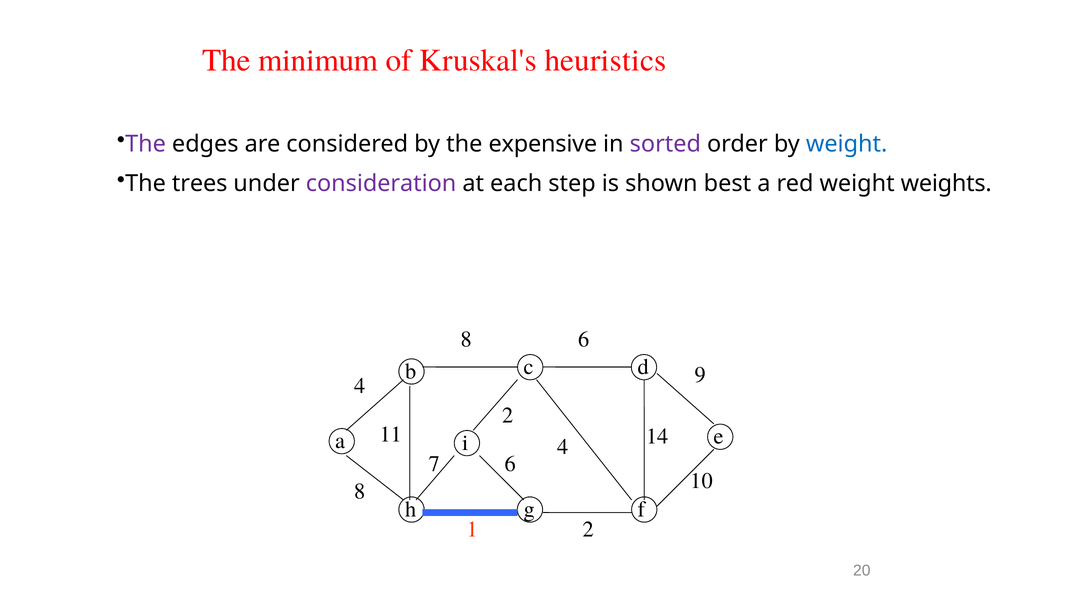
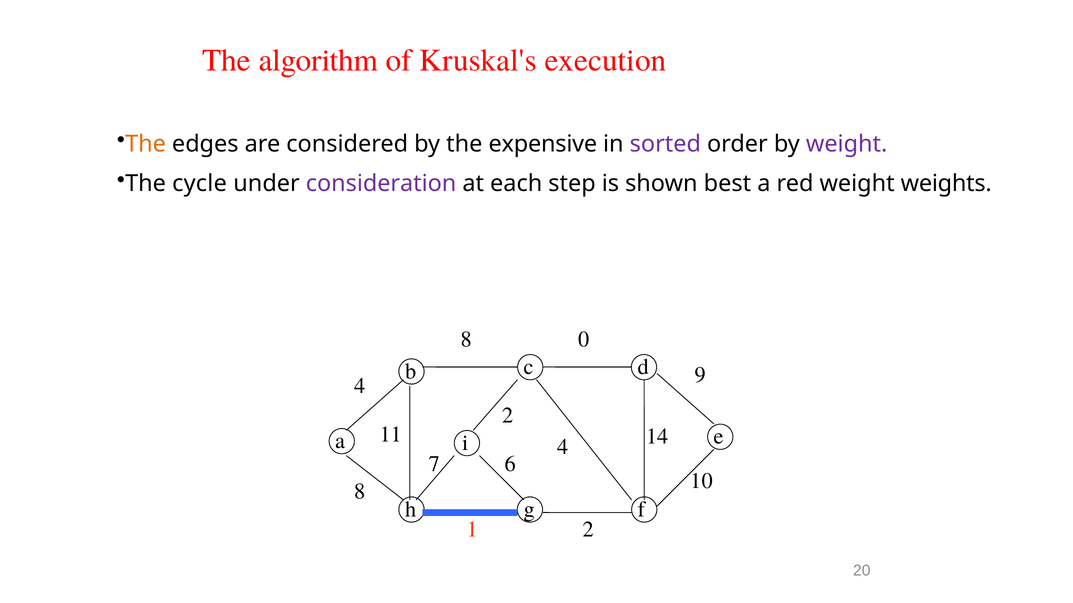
minimum: minimum -> algorithm (318, 61)
heuristics: heuristics -> execution (606, 61)
The colour: purple -> orange (146, 144)
weight colour: blue -> purple (847, 144)
trees: trees -> cycle (200, 184)
8 6: 6 -> 0 (584, 340)
